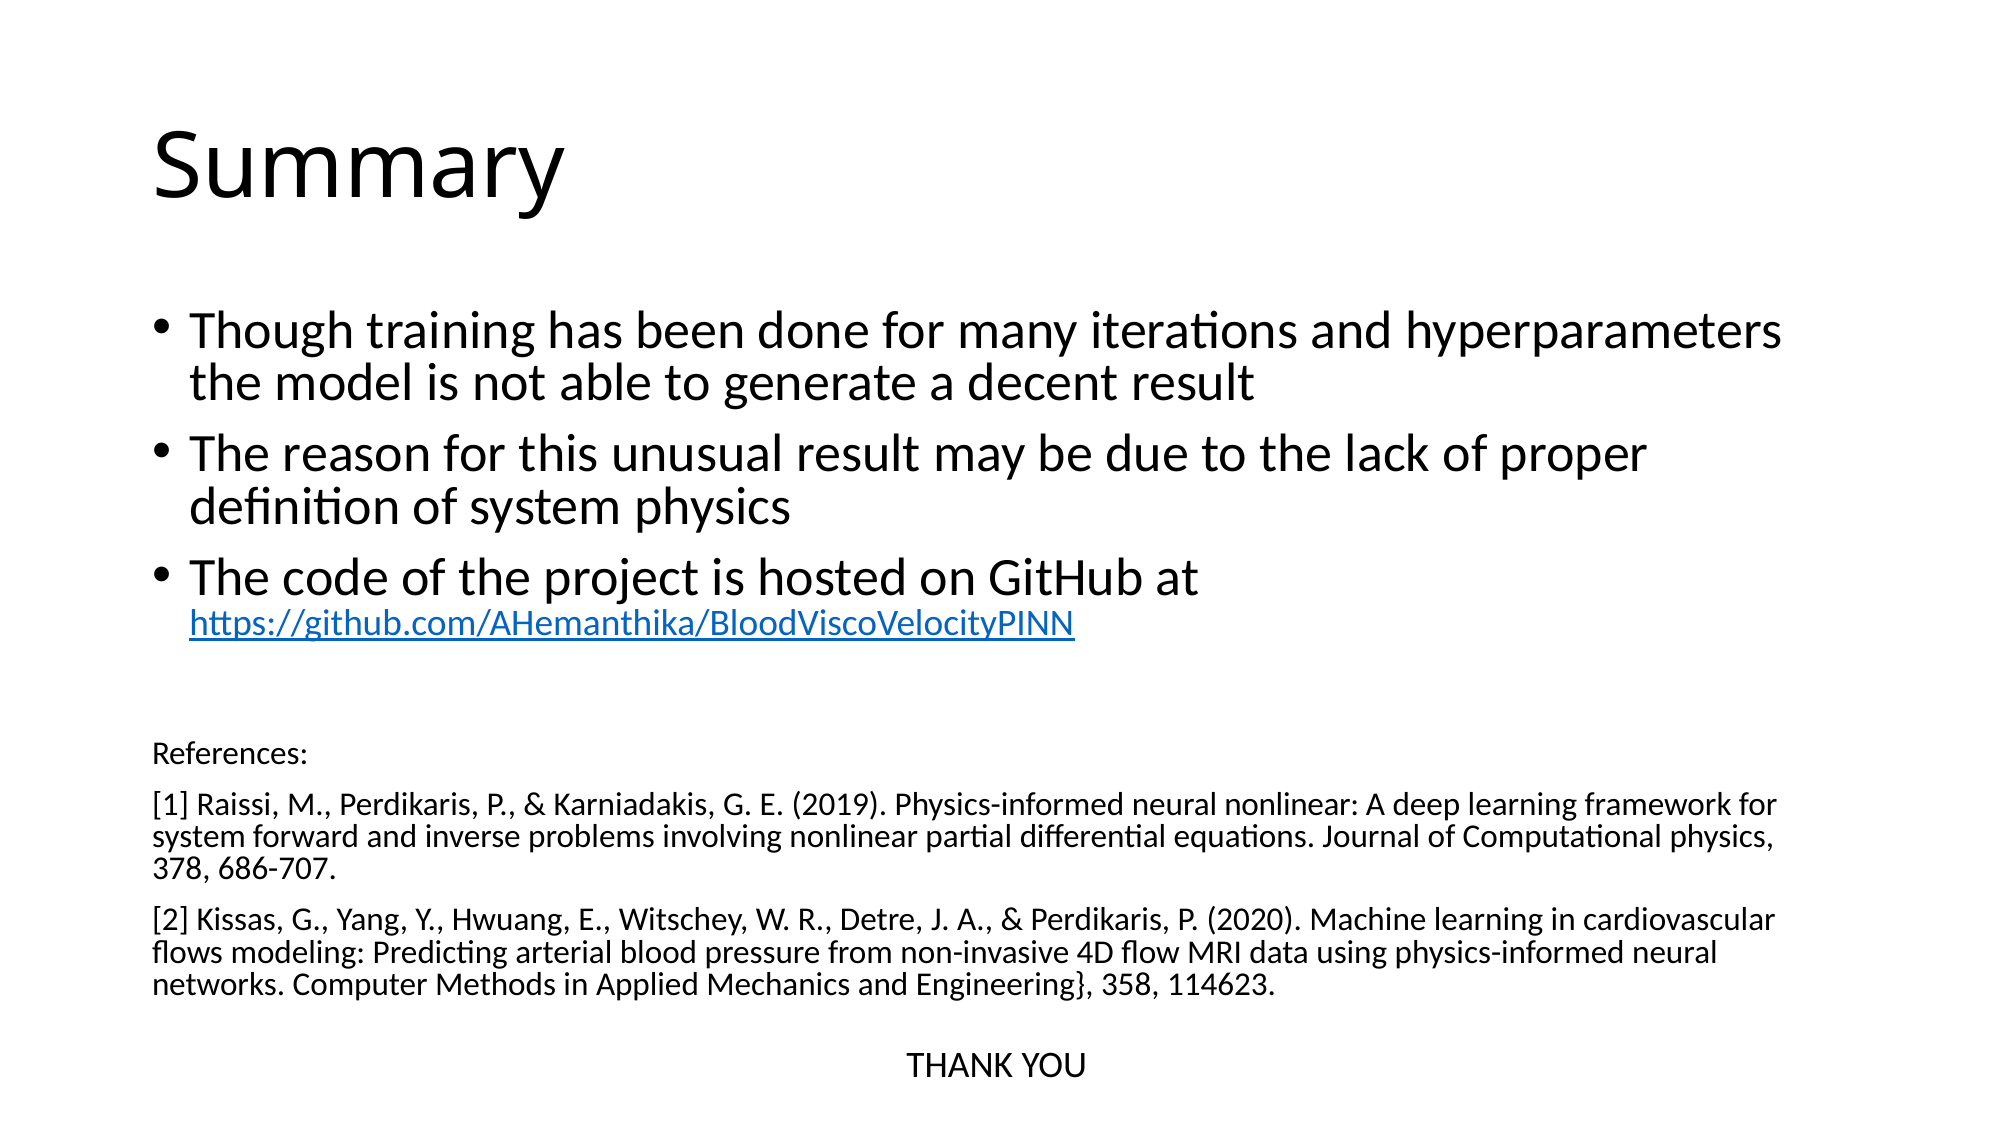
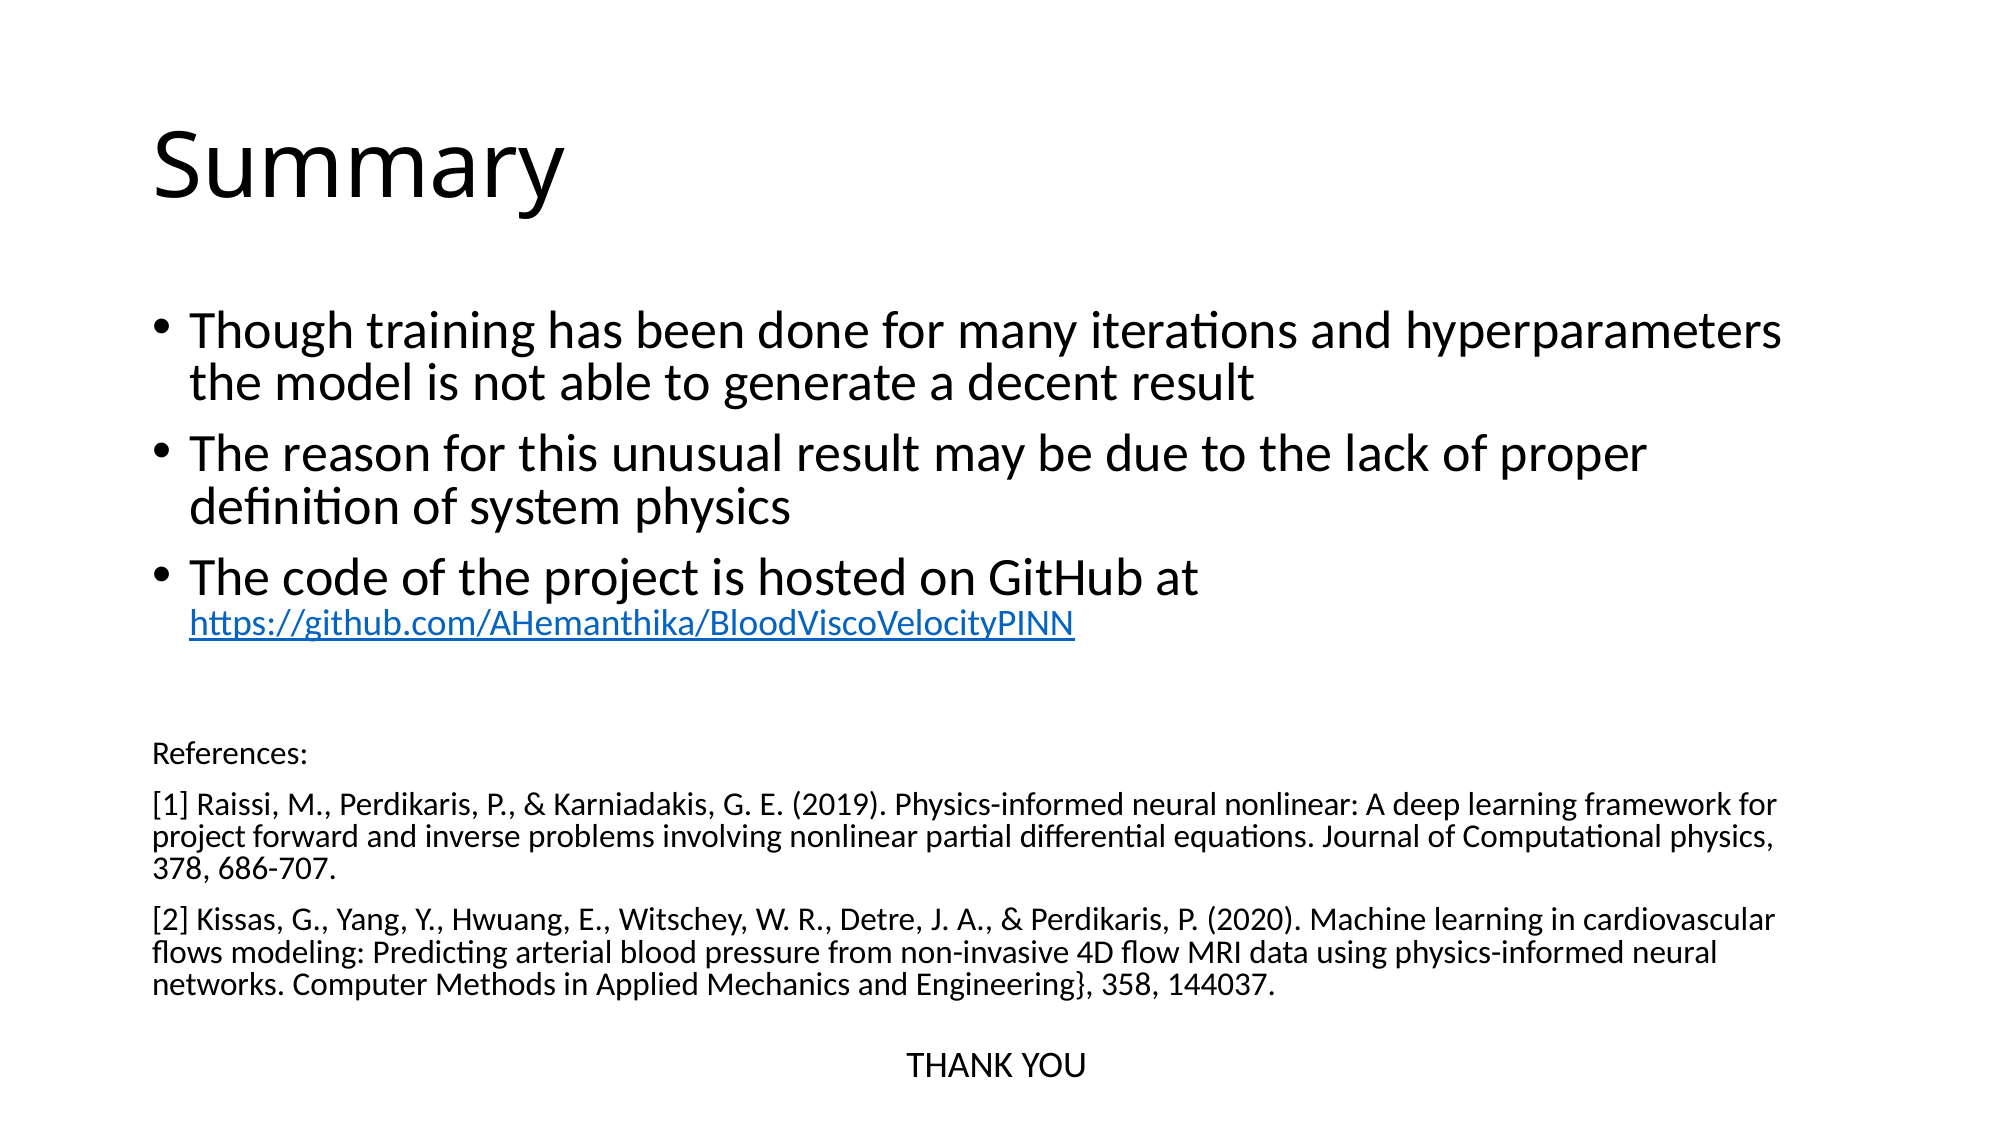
system: system -> project (199, 836)
114623: 114623 -> 144037 (1222, 984)
